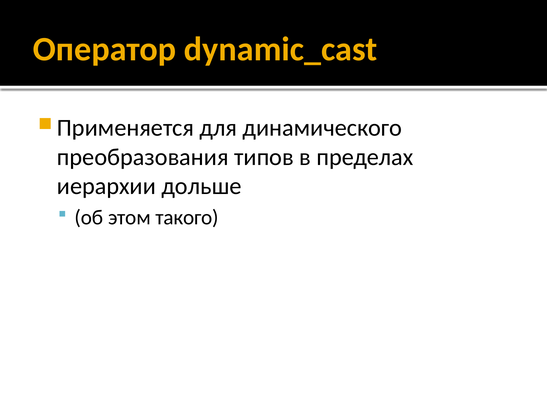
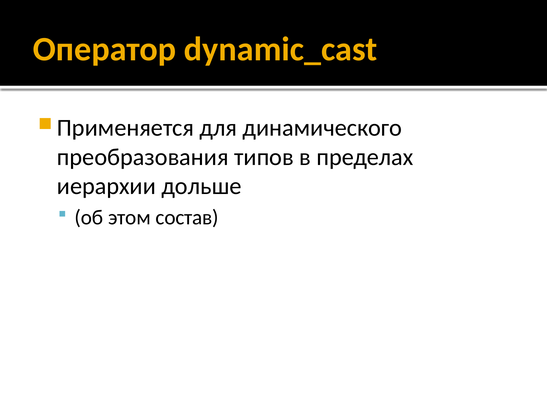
такого: такого -> состав (187, 218)
